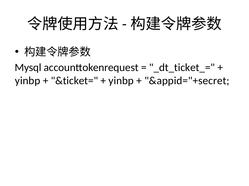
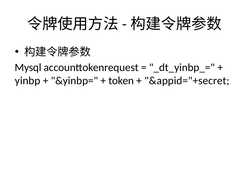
_dt_ticket_=: _dt_ticket_= -> _dt_yinbp_= (182, 68)
&ticket=: &ticket= -> &yinbp= (74, 81)
yinbp: yinbp -> token (121, 81)
